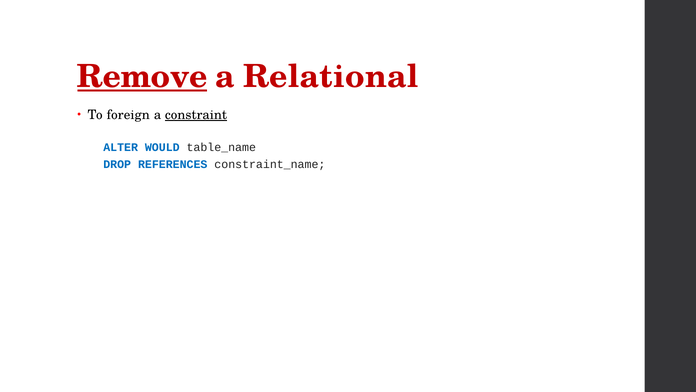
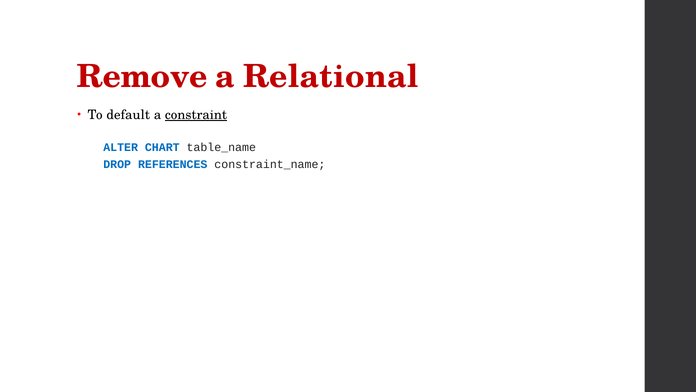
Remove underline: present -> none (142, 77)
foreign: foreign -> default (128, 115)
WOULD: WOULD -> CHART (162, 147)
